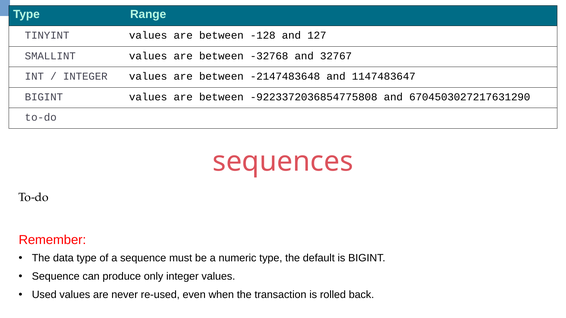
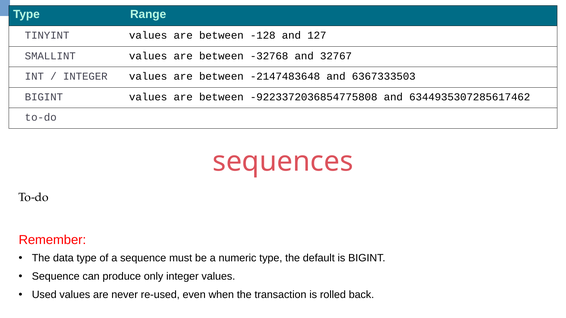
1147483647: 1147483647 -> 6367333503 (384, 77)
6704503027217631290: 6704503027217631290 -> 6344935307285617462 (470, 97)
